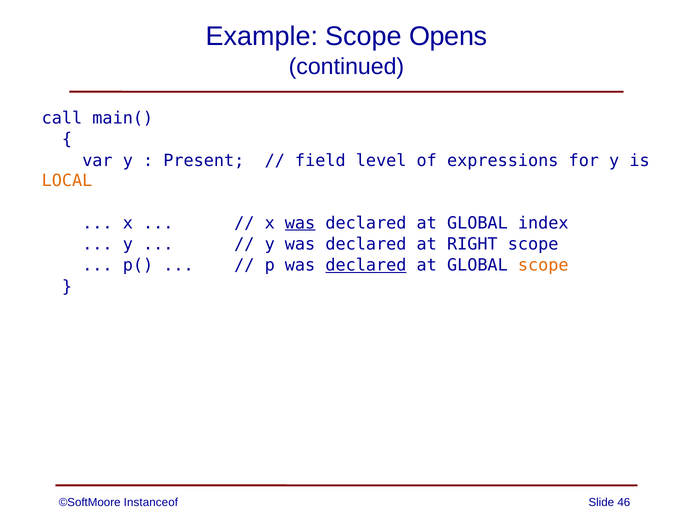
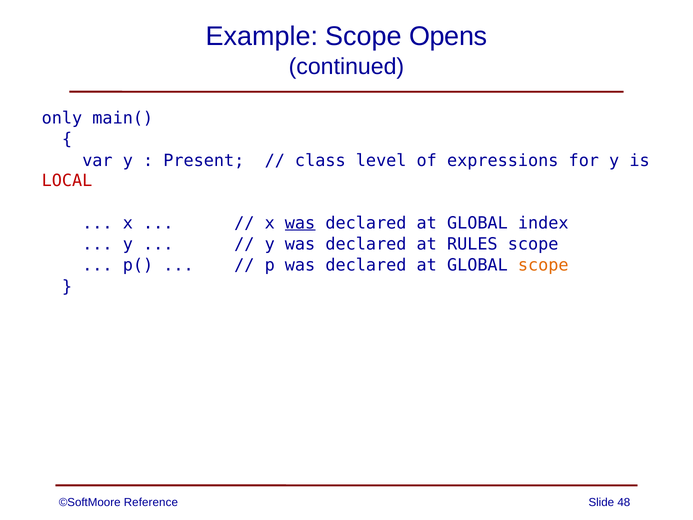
call: call -> only (62, 118)
field: field -> class (320, 160)
LOCAL colour: orange -> red (67, 181)
RIGHT: RIGHT -> RULES (472, 244)
declared underline: present -> none (366, 265)
Instanceof: Instanceof -> Reference (151, 502)
46: 46 -> 48 (624, 502)
